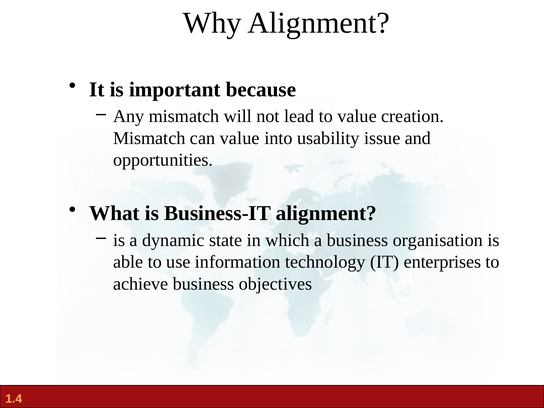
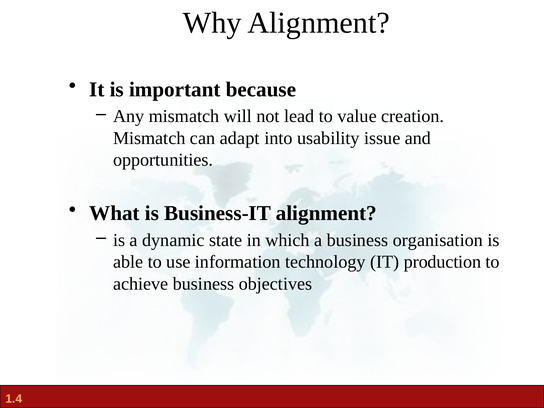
can value: value -> adapt (240, 138)
enterprises: enterprises -> production (442, 262)
